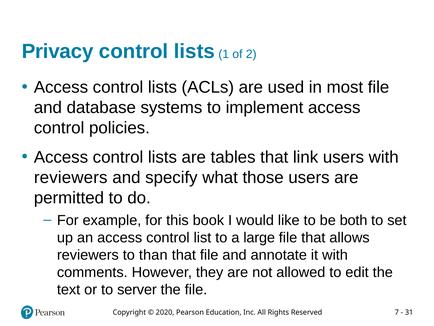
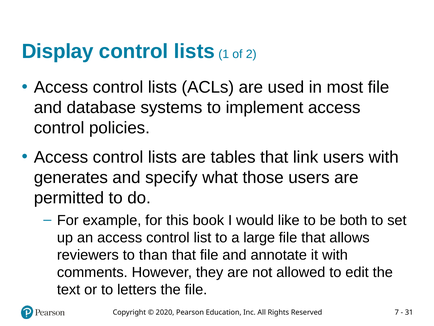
Privacy: Privacy -> Display (58, 51)
reviewers: reviewers -> generates (71, 177)
server: server -> letters (137, 289)
